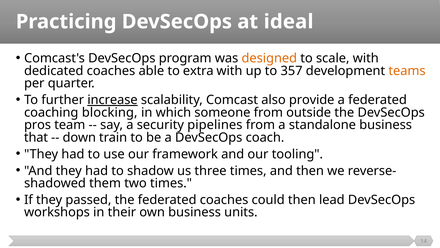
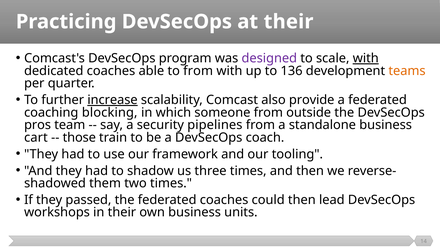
at ideal: ideal -> their (289, 22)
designed colour: orange -> purple (269, 58)
with underline: none -> present (366, 58)
to extra: extra -> from (198, 71)
357: 357 -> 136 (292, 71)
that: that -> cart (36, 137)
down: down -> those (79, 137)
